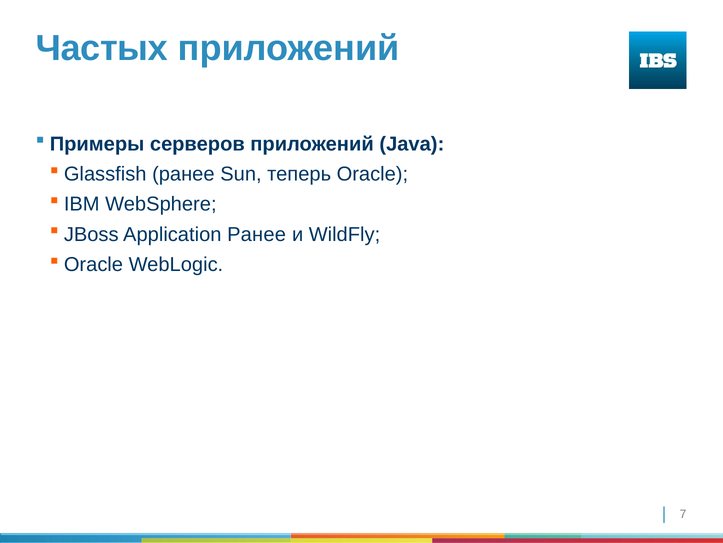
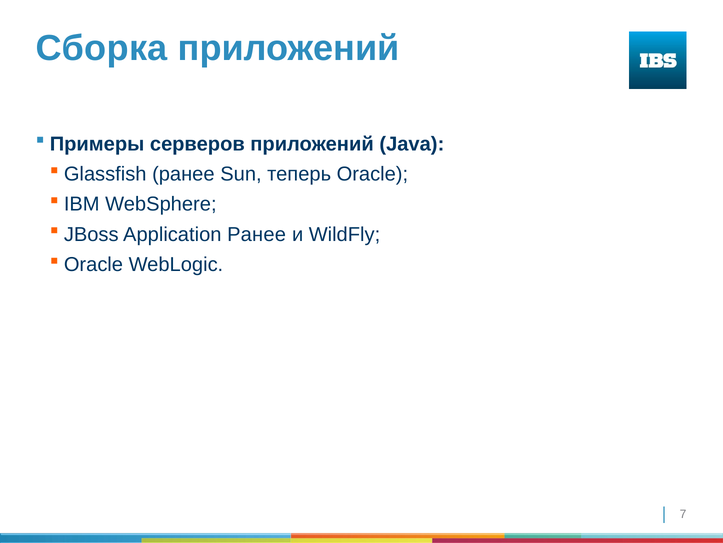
Частых: Частых -> Сборка (102, 48)
